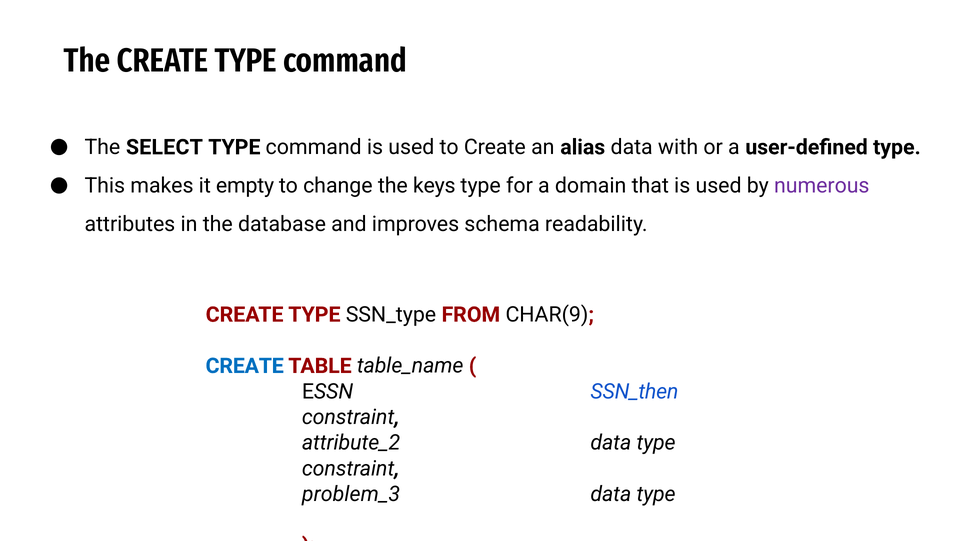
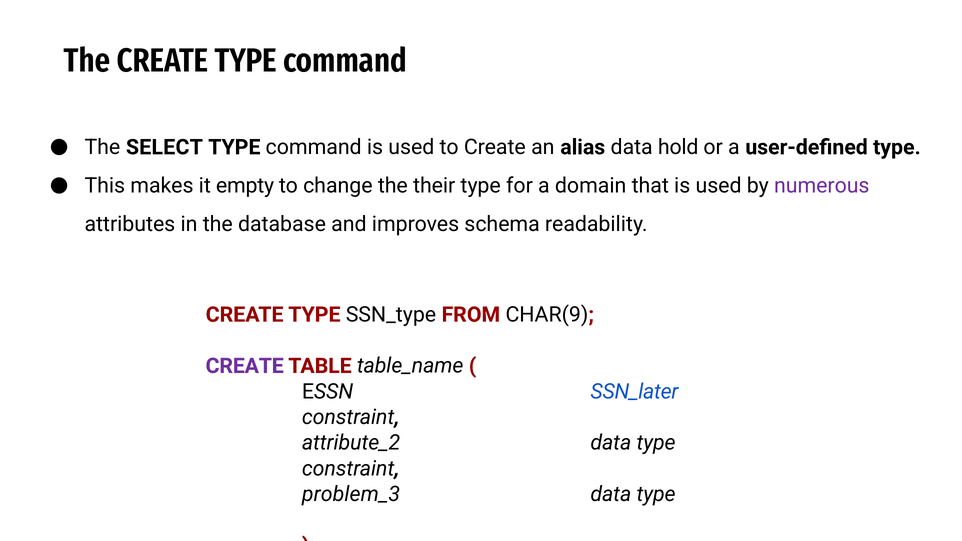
with: with -> hold (678, 147)
keys: keys -> their (434, 186)
CREATE colour: blue -> purple (245, 366)
SSN_then: SSN_then -> SSN_later (634, 392)
